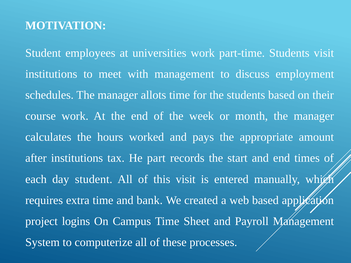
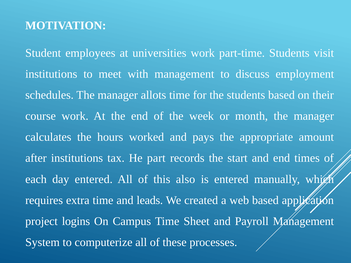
day student: student -> entered (94, 179)
this visit: visit -> also (186, 179)
bank: bank -> leads (150, 200)
